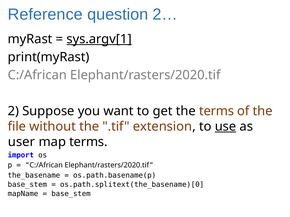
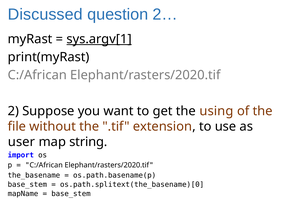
Reference: Reference -> Discussed (45, 14)
the terms: terms -> using (216, 111)
use underline: present -> none (226, 127)
map terms: terms -> string (88, 142)
